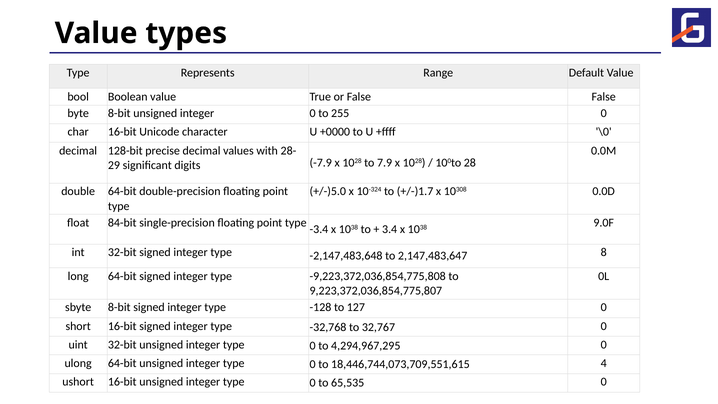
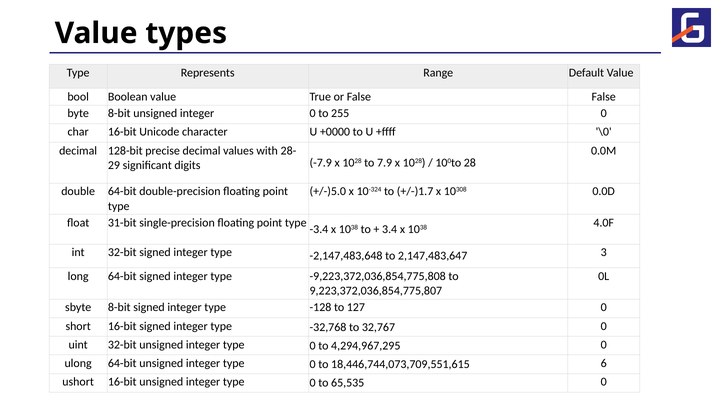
84-bit: 84-bit -> 31-bit (122, 223)
9.0F: 9.0F -> 4.0F (604, 223)
8: 8 -> 3 (604, 252)
4: 4 -> 6 (604, 363)
